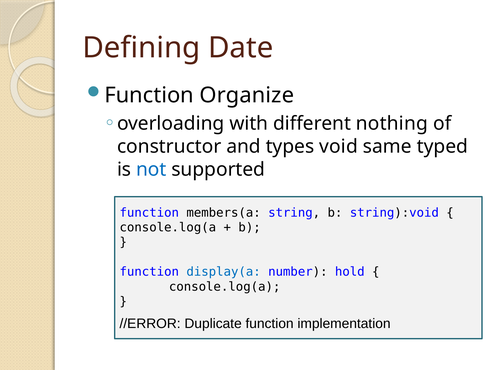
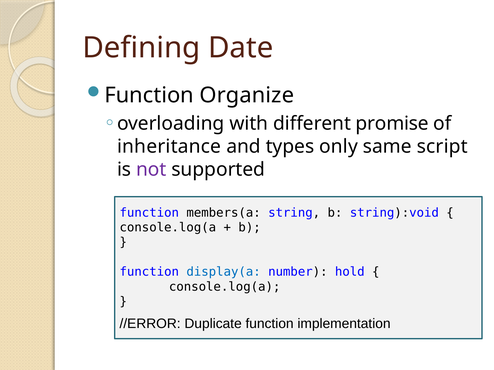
nothing: nothing -> promise (392, 124)
constructor: constructor -> inheritance (169, 147)
void: void -> only (339, 147)
typed: typed -> script (442, 147)
not colour: blue -> purple (151, 170)
